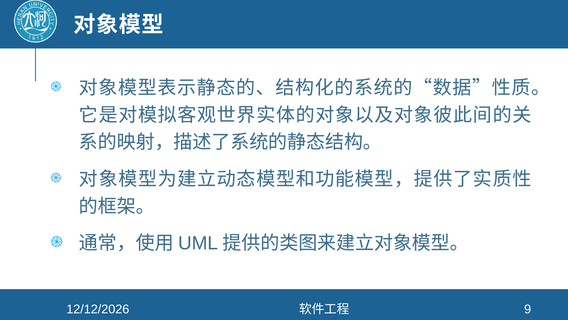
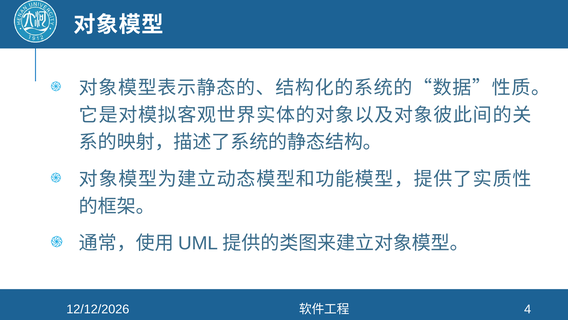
9: 9 -> 4 (528, 309)
